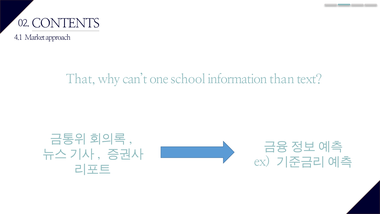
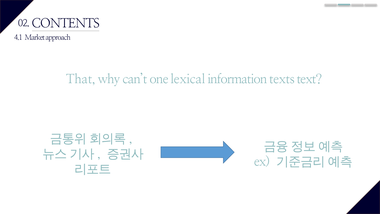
school: school -> lexical (188, 79)
than: than -> texts (282, 79)
